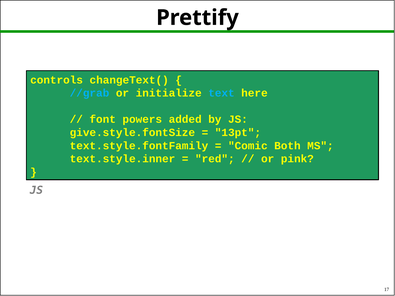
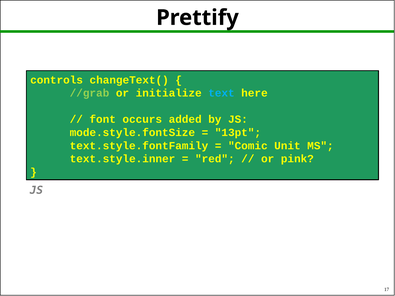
//grab colour: light blue -> light green (89, 93)
powers: powers -> occurs (142, 119)
give.style.fontSize: give.style.fontSize -> mode.style.fontSize (132, 133)
Both: Both -> Unit (287, 146)
